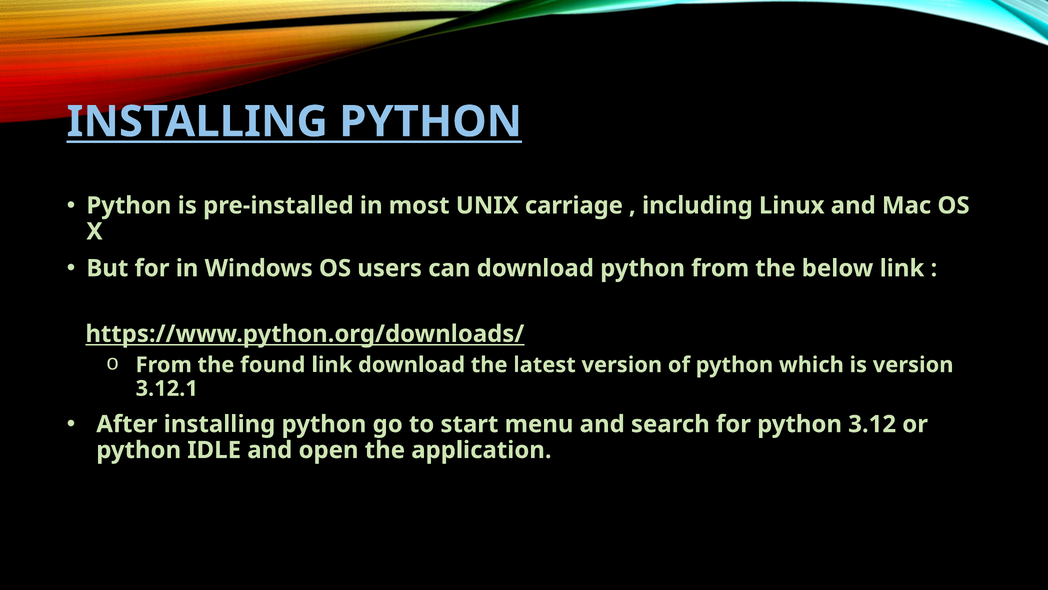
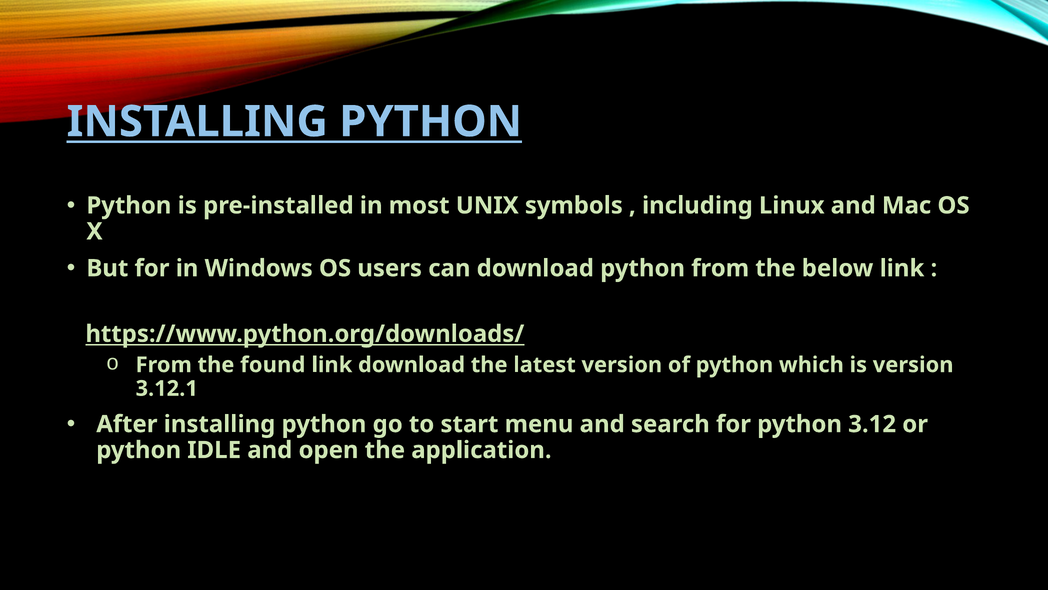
carriage: carriage -> symbols (574, 205)
